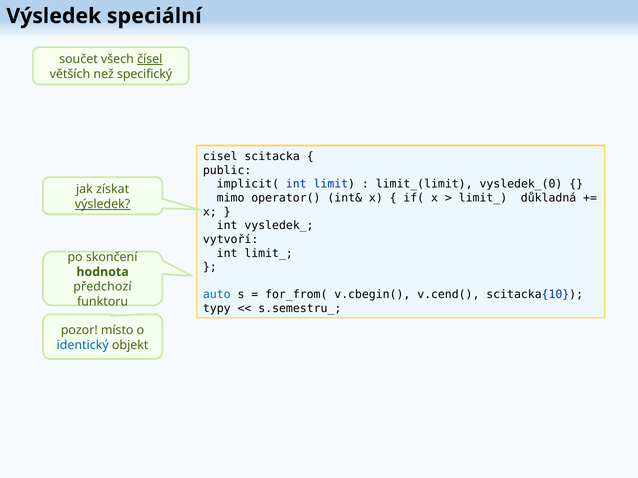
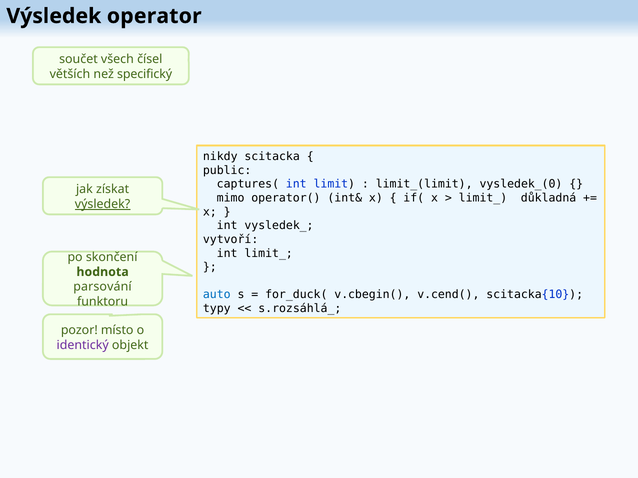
speciální: speciální -> operator (154, 16)
čísel underline: present -> none (150, 59)
cisel: cisel -> nikdy (220, 157)
implicit(: implicit( -> captures( (248, 184)
předchozí: předchozí -> parsování (102, 287)
for_from(: for_from( -> for_duck( (296, 295)
s.semestru_: s.semestru_ -> s.rozsáhlá_ (300, 309)
identický colour: blue -> purple (83, 345)
